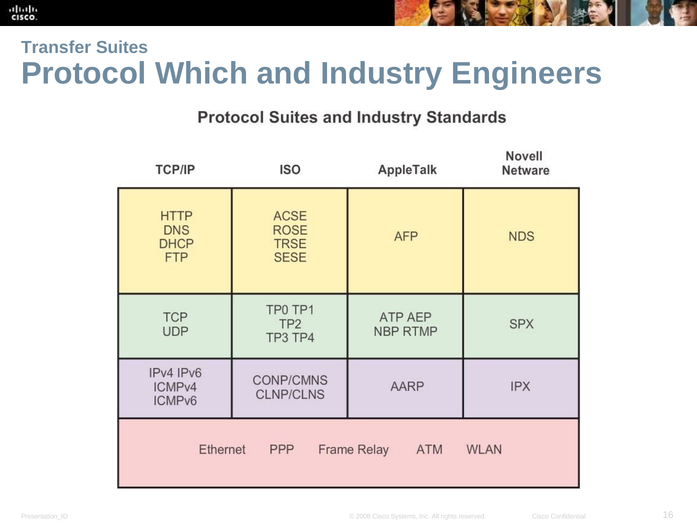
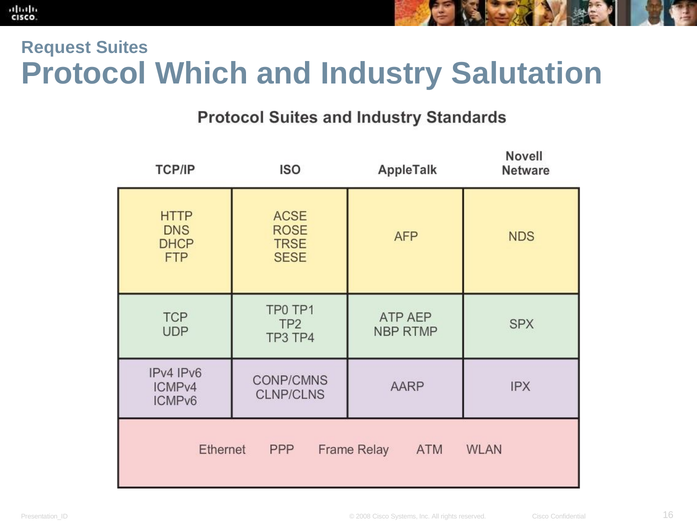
Transfer: Transfer -> Request (56, 48)
Engineers: Engineers -> Salutation (527, 73)
